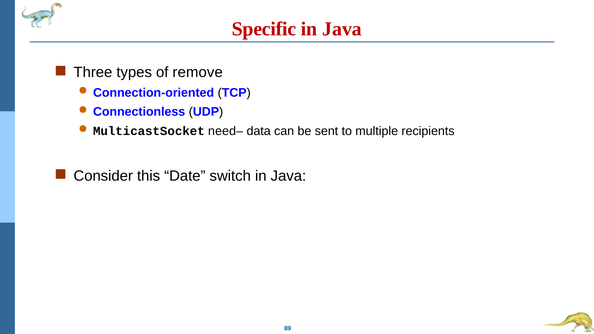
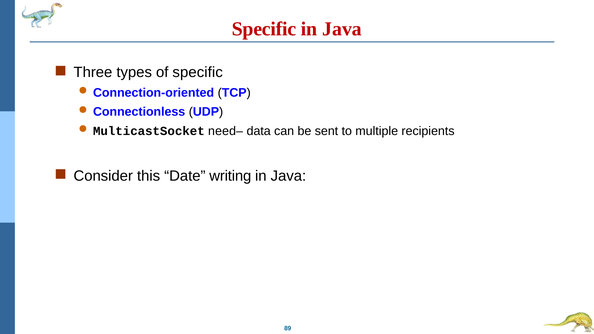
of remove: remove -> specific (198, 72)
switch: switch -> writing (230, 176)
